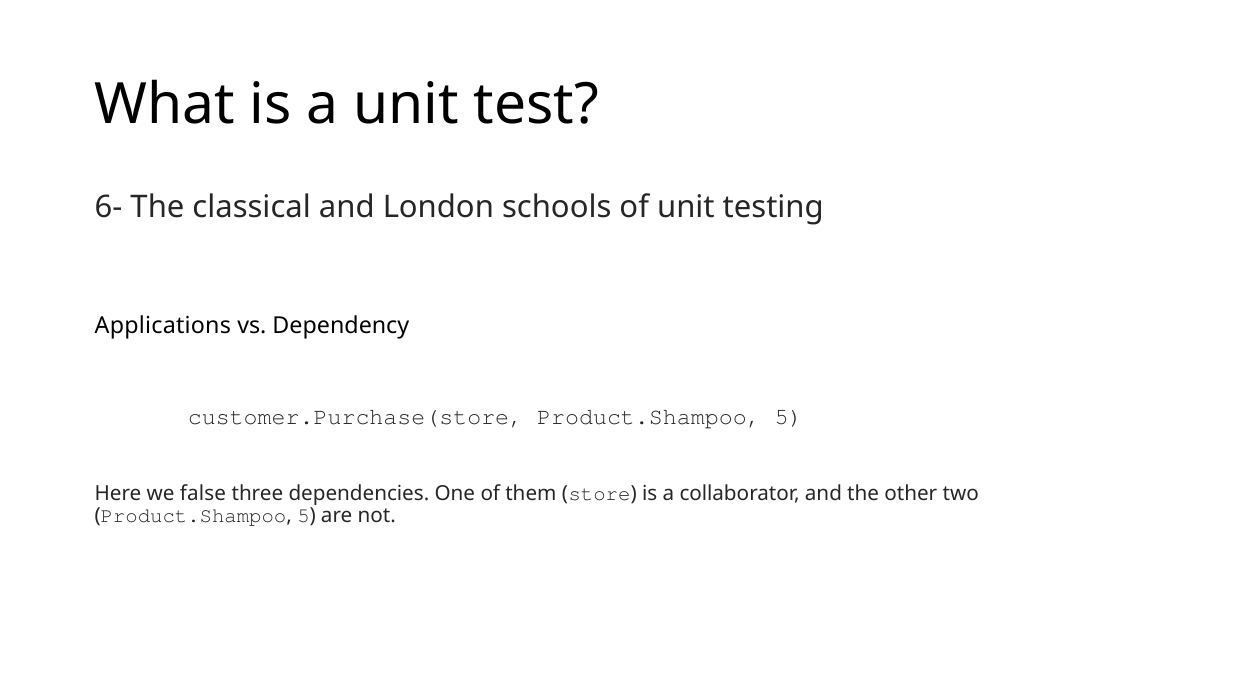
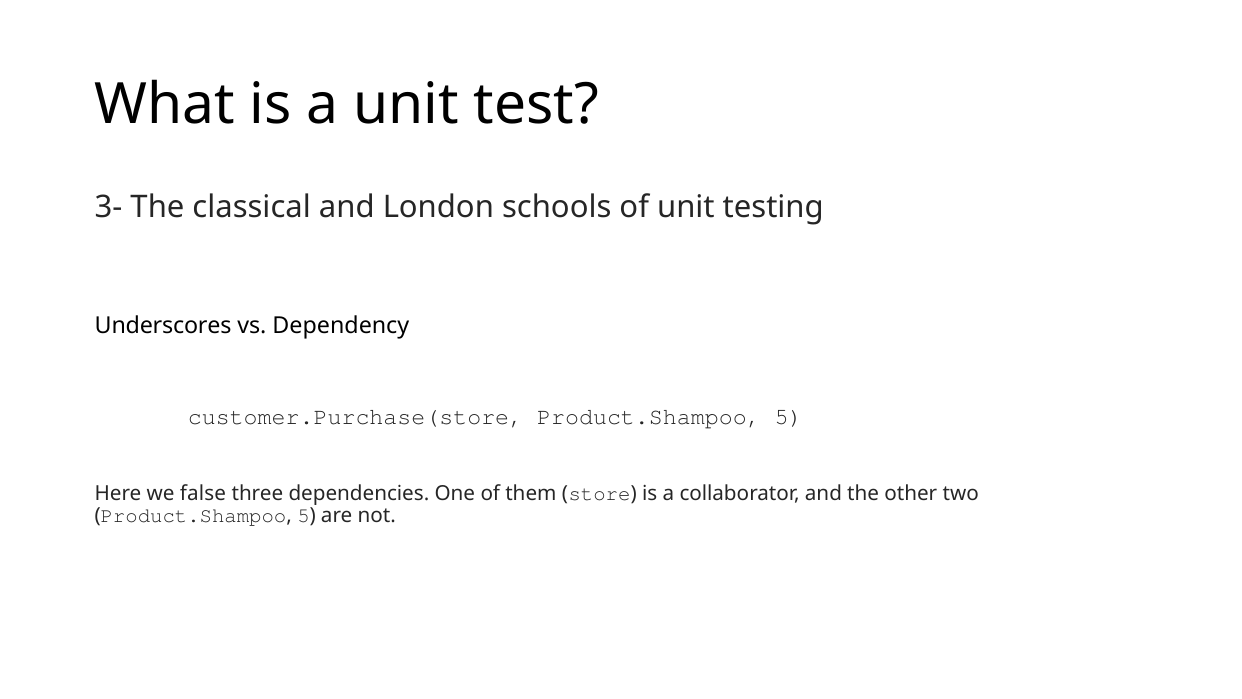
6-: 6- -> 3- (109, 207)
Applications: Applications -> Underscores (163, 326)
